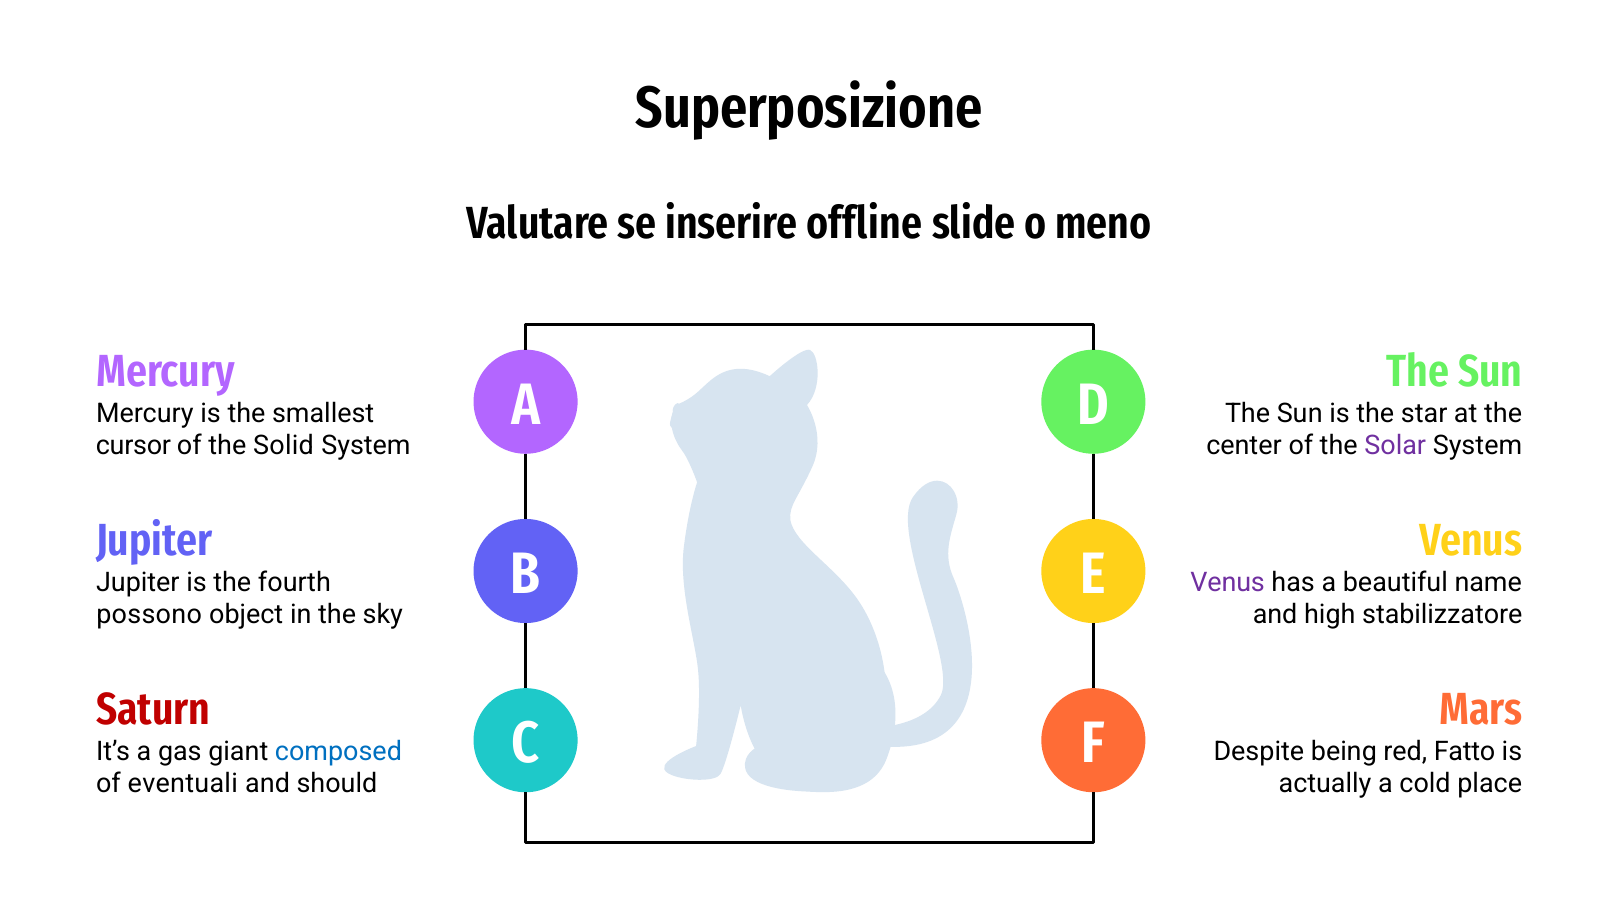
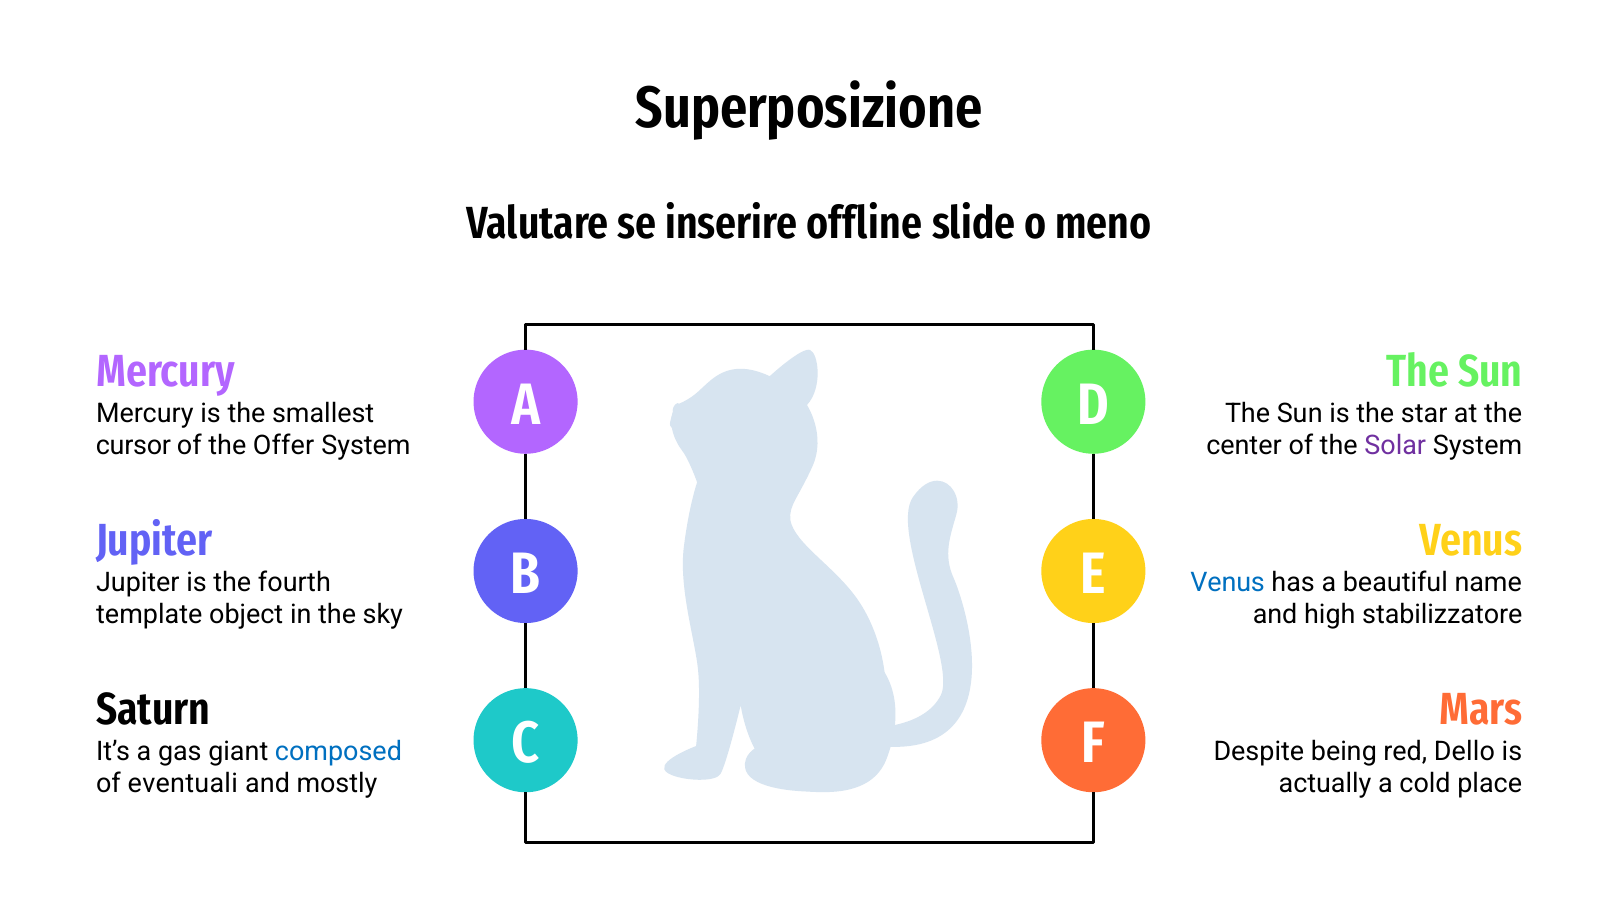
Solid: Solid -> Offer (284, 445)
Venus colour: purple -> blue (1228, 582)
possono: possono -> template (149, 615)
Saturn colour: red -> black (153, 709)
Fatto: Fatto -> Dello (1464, 751)
should: should -> mostly (337, 784)
